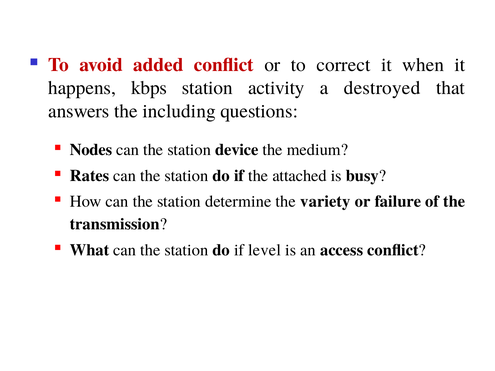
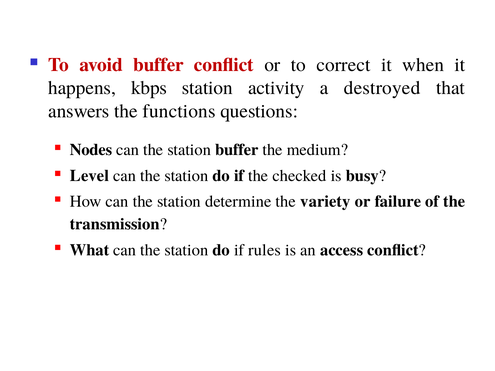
avoid added: added -> buffer (158, 65)
including: including -> functions (179, 111)
station device: device -> buffer (237, 150)
Rates: Rates -> Level (89, 176)
attached: attached -> checked (299, 176)
level: level -> rules (265, 250)
